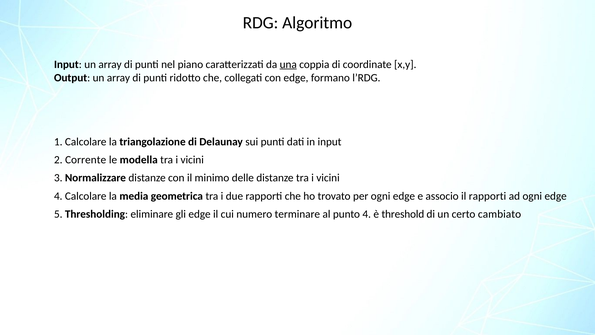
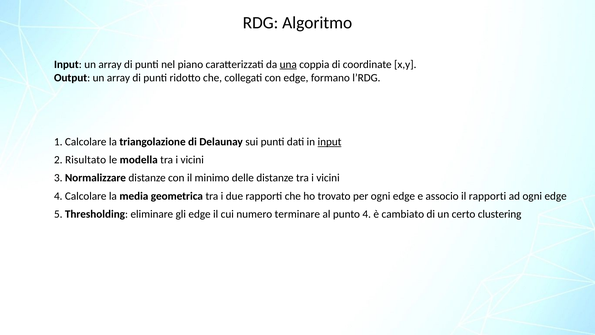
input underline: none -> present (330, 142)
Corrente: Corrente -> Risultato (86, 160)
threshold: threshold -> cambiato (403, 214)
cambiato: cambiato -> clustering (500, 214)
